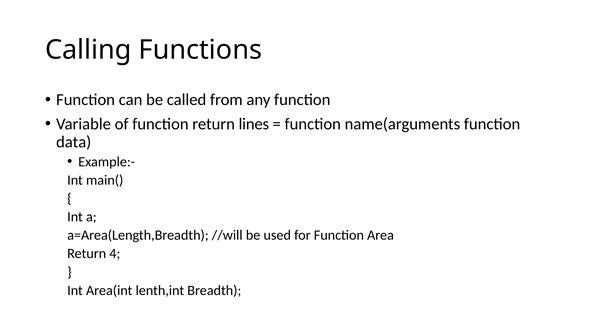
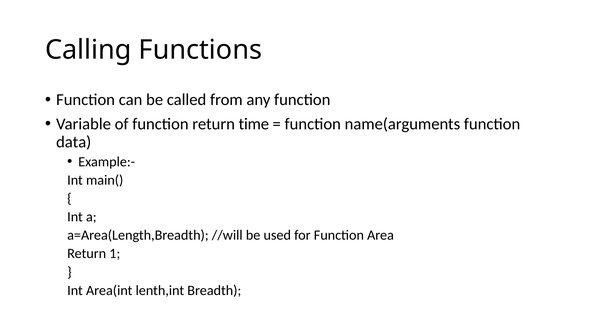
lines: lines -> time (254, 124)
4: 4 -> 1 (115, 253)
